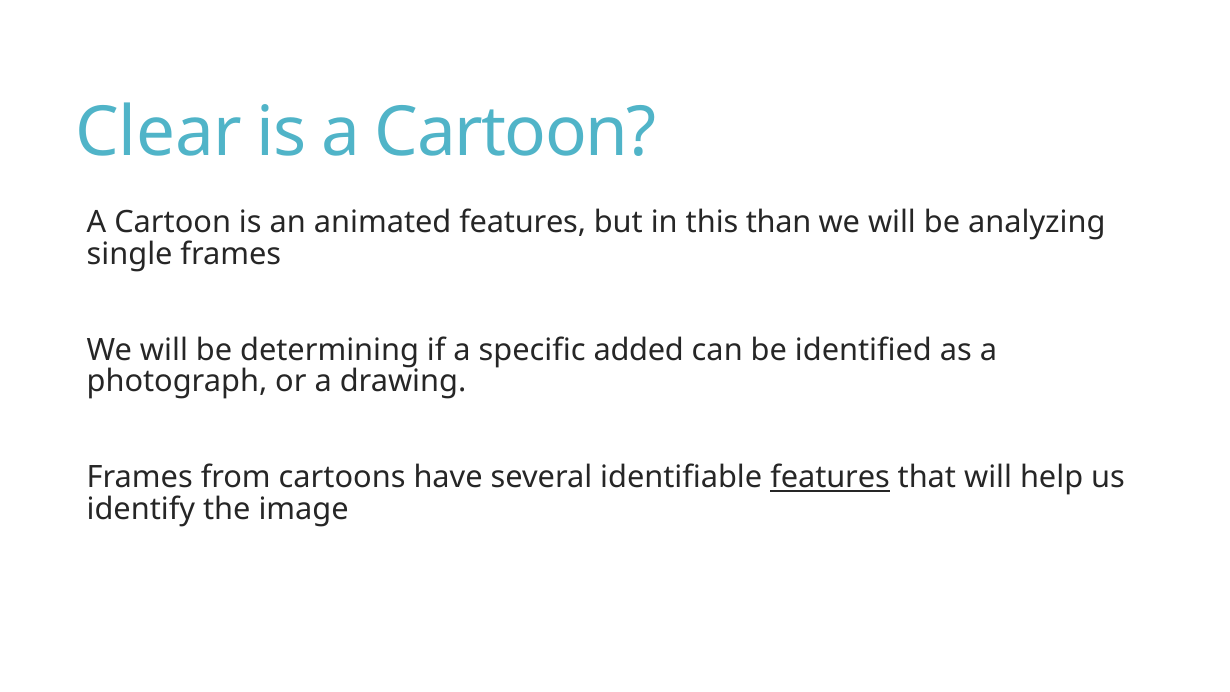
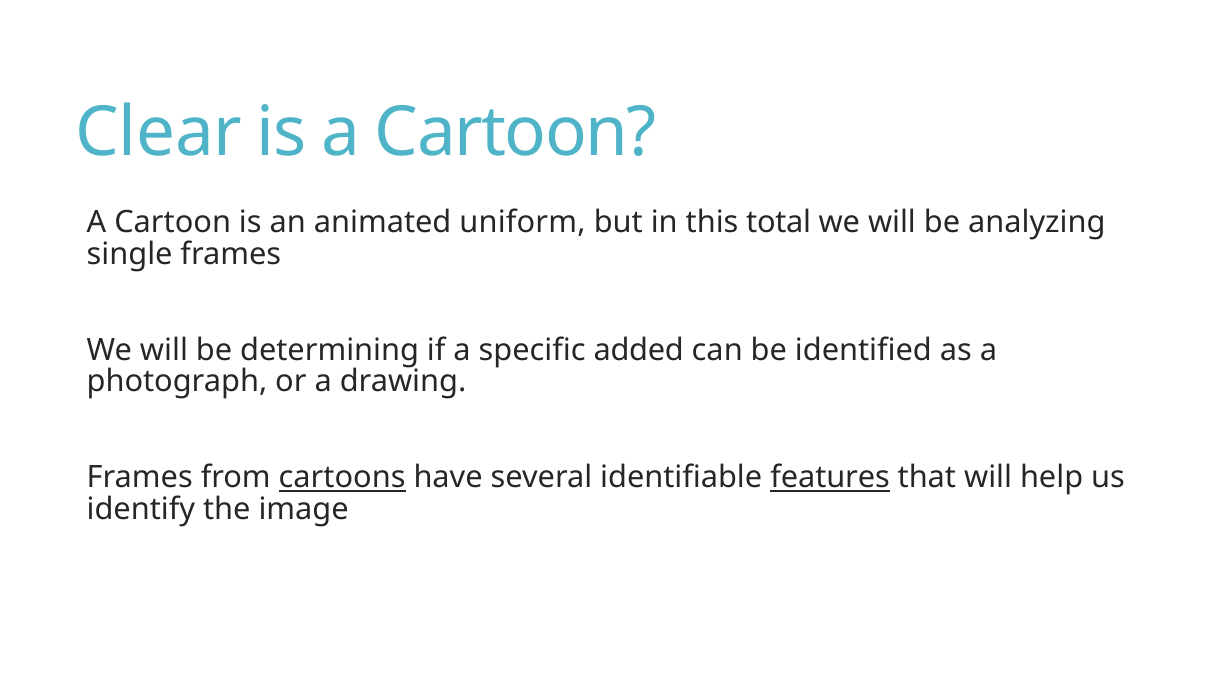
animated features: features -> uniform (522, 223)
than: than -> total (779, 223)
cartoons underline: none -> present (342, 477)
